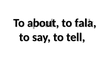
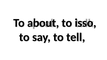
fala: fala -> isso (86, 23)
